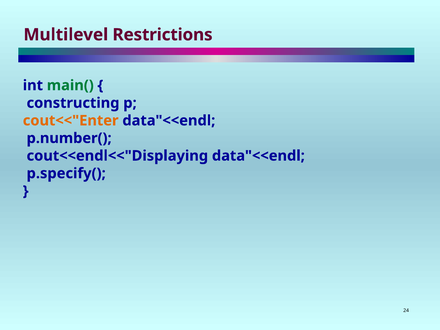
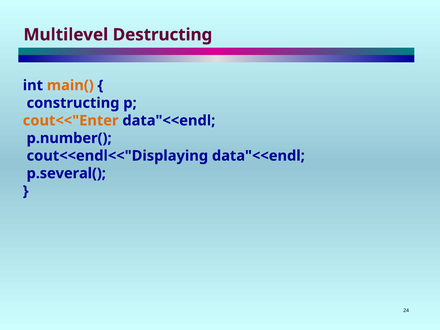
Restrictions: Restrictions -> Destructing (163, 35)
main( colour: green -> orange (70, 85)
p.specify(: p.specify( -> p.several( (66, 173)
